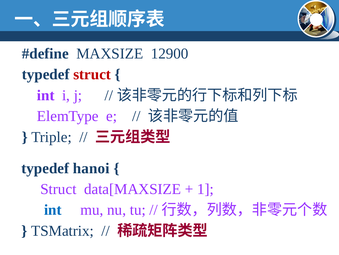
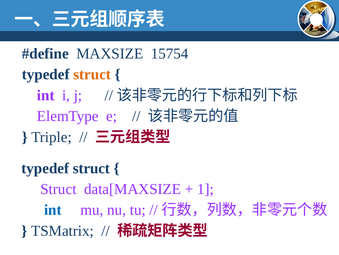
12900: 12900 -> 15754 (170, 53)
struct colour: red -> orange (92, 74)
hanoi: hanoi -> struct (91, 168)
